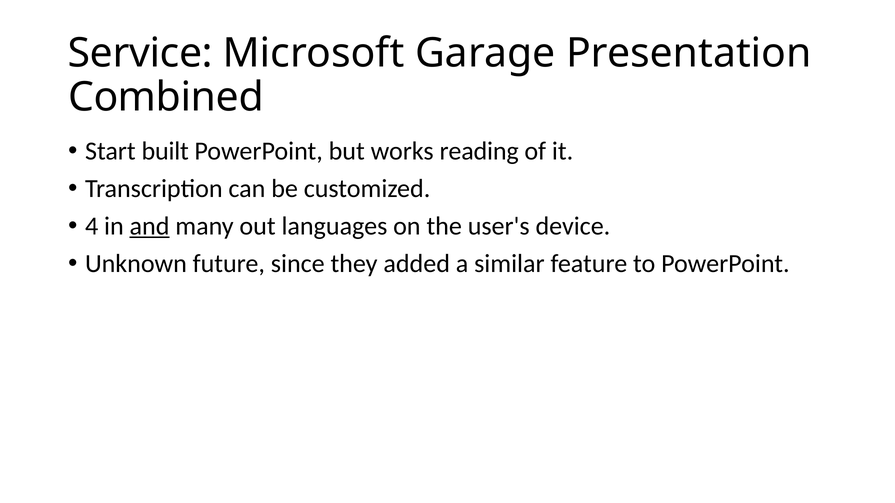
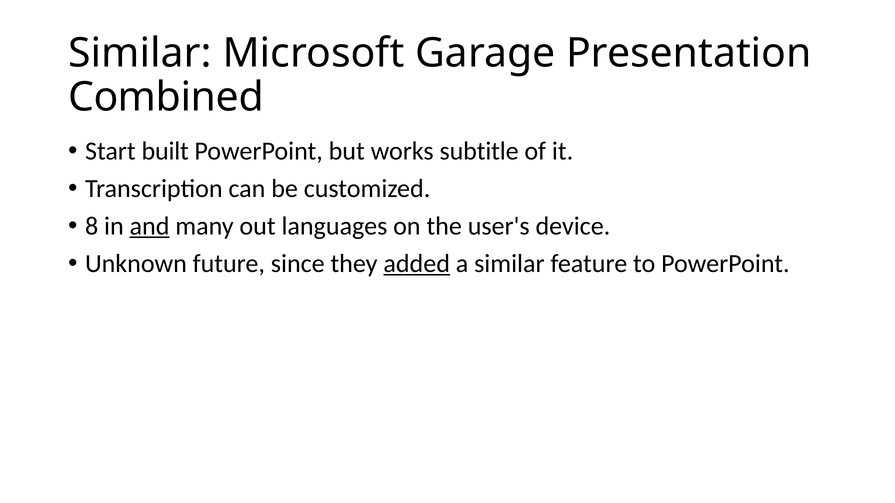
Service: Service -> Similar (140, 53)
reading: reading -> subtitle (479, 151)
4: 4 -> 8 (92, 226)
added underline: none -> present (417, 264)
